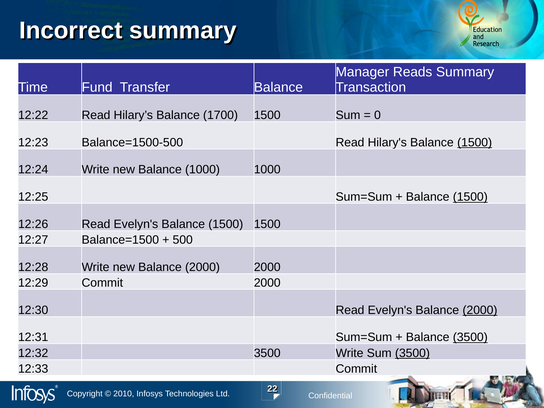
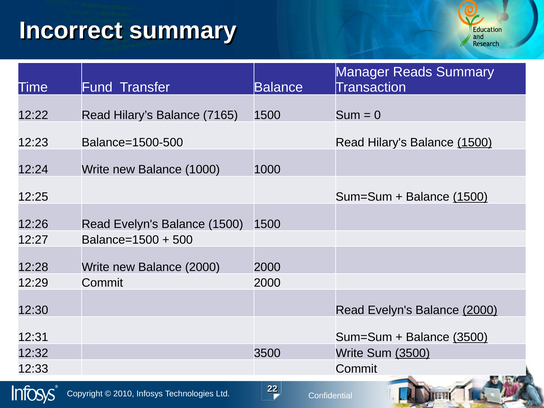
1700: 1700 -> 7165 (221, 115)
